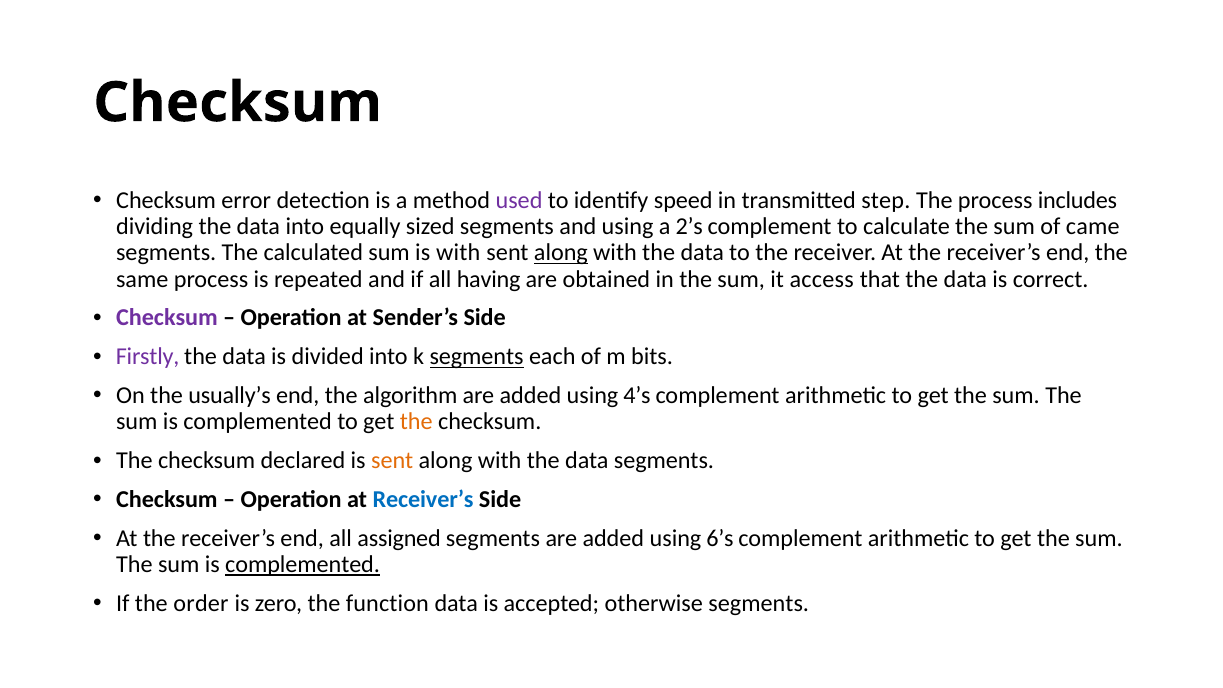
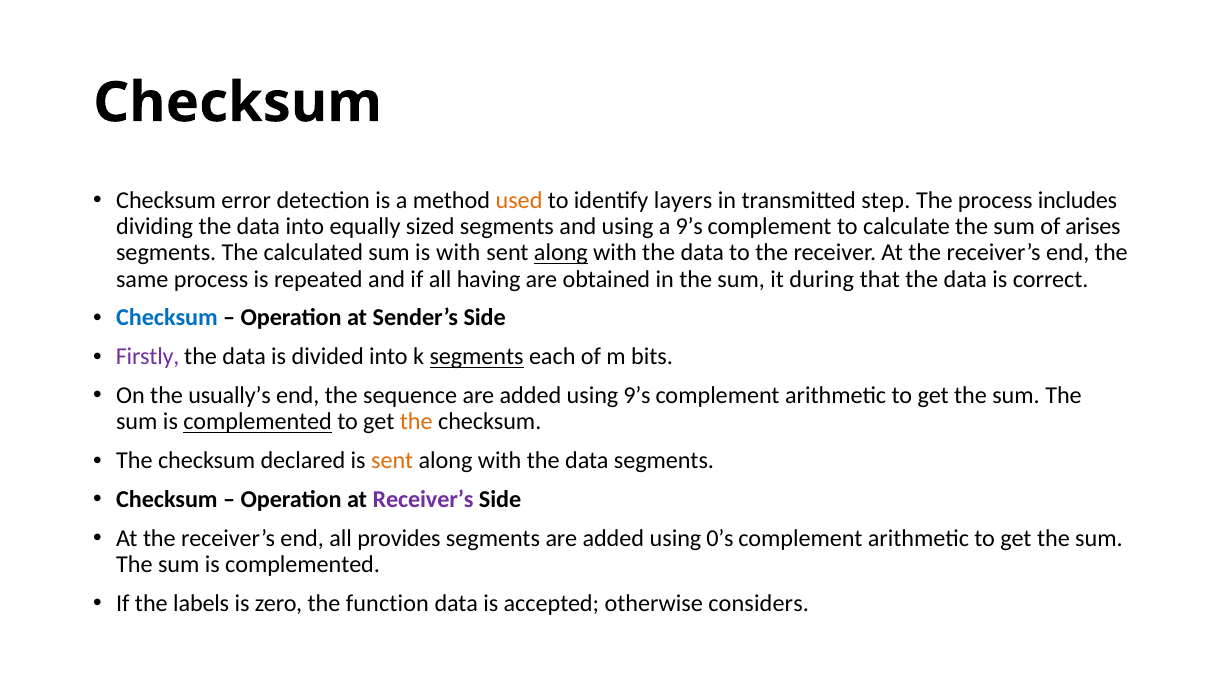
used colour: purple -> orange (519, 201)
speed: speed -> layers (683, 201)
a 2’s: 2’s -> 9’s (689, 227)
came: came -> arises (1093, 227)
access: access -> during (822, 279)
Checksum colour: purple -> blue (167, 318)
algorithm: algorithm -> sequence (410, 396)
using 4’s: 4’s -> 9’s (637, 396)
complemented underline: none -> present (258, 422)
Receiver’s colour: blue -> purple (423, 500)
assigned: assigned -> provides (399, 539)
6’s: 6’s -> 0’s (720, 539)
complemented underline: present -> none (303, 565)
order: order -> labels (201, 604)
otherwise segments: segments -> considers (759, 604)
